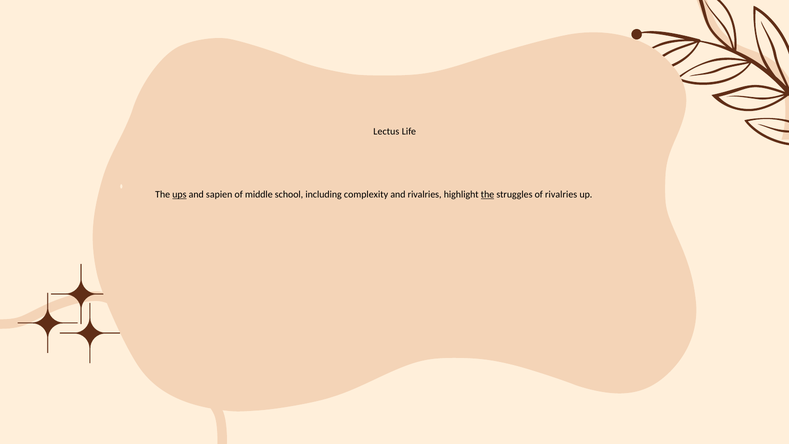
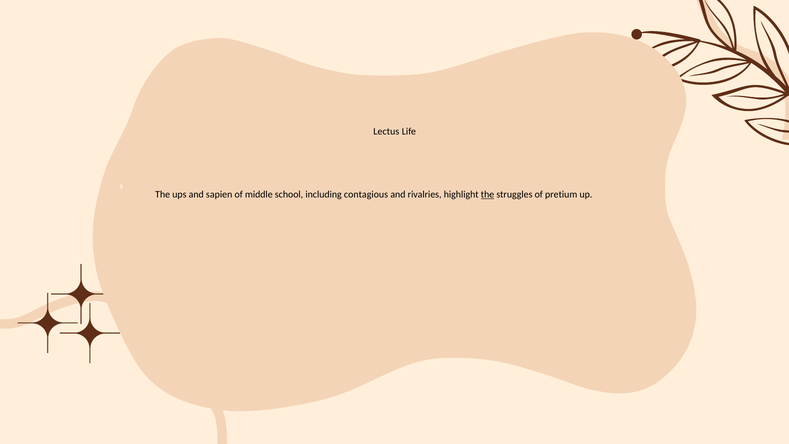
ups underline: present -> none (179, 194)
complexity: complexity -> contagious (366, 194)
of rivalries: rivalries -> pretium (561, 194)
